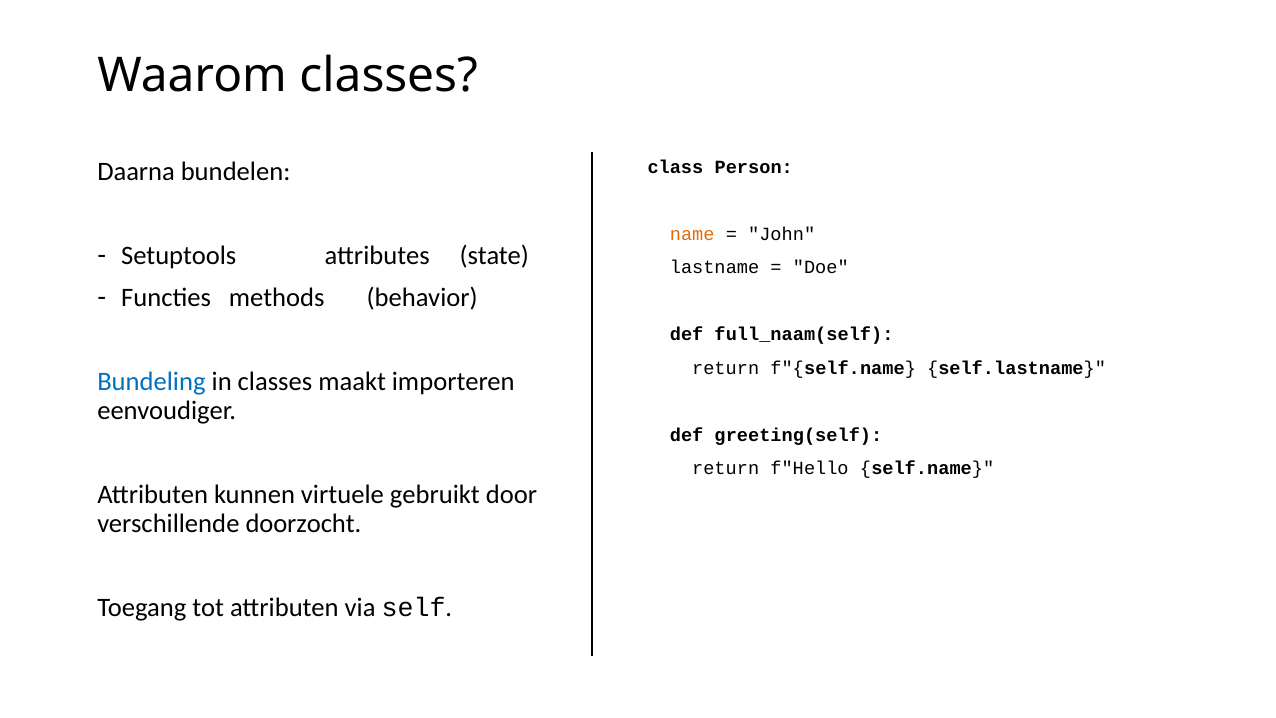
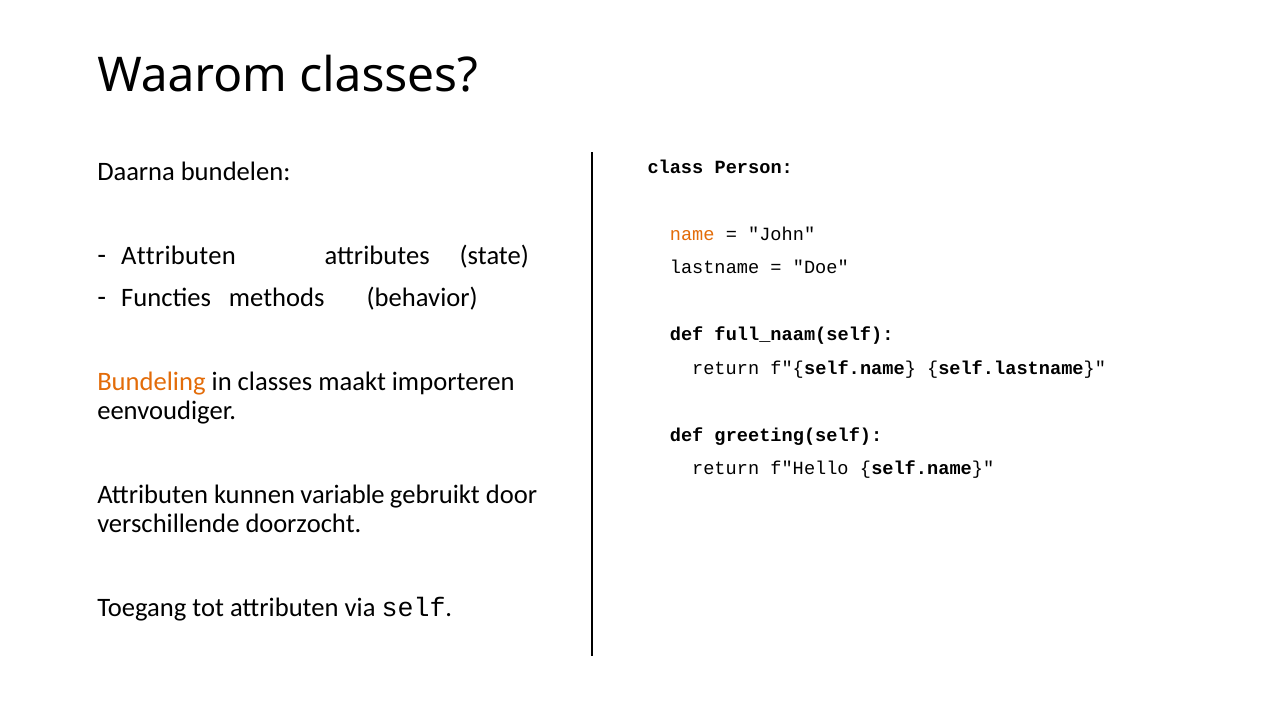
Setuptools: Setuptools -> Attributen (179, 256)
Bundeling colour: blue -> orange (151, 382)
virtuele: virtuele -> variable (343, 495)
